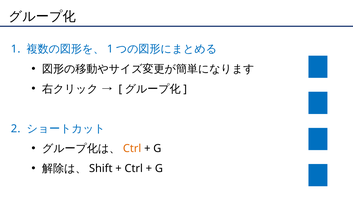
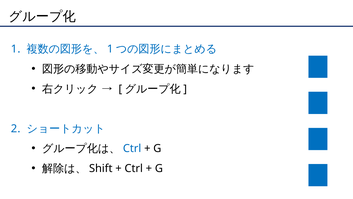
Ctrl colour: orange -> blue (132, 148)
